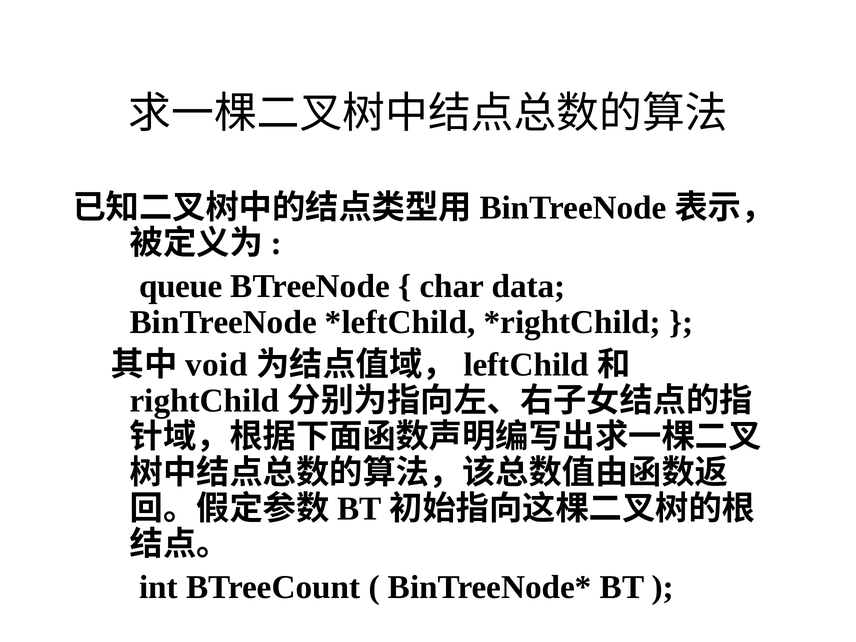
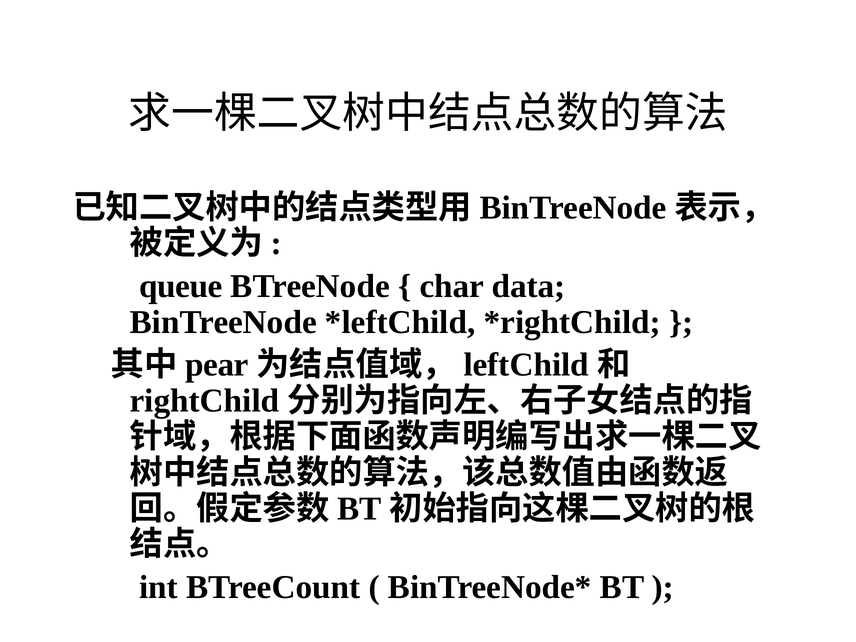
void: void -> pear (217, 365)
